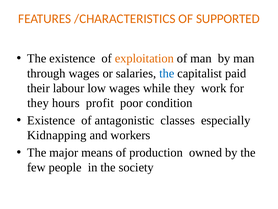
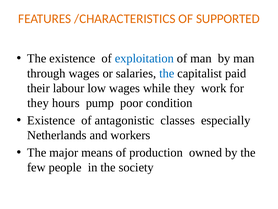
exploitation colour: orange -> blue (144, 58)
profit: profit -> pump (100, 103)
Kidnapping: Kidnapping -> Netherlands (57, 135)
